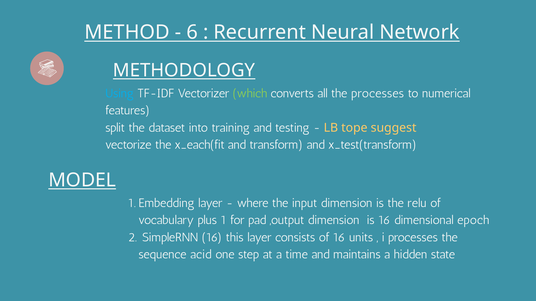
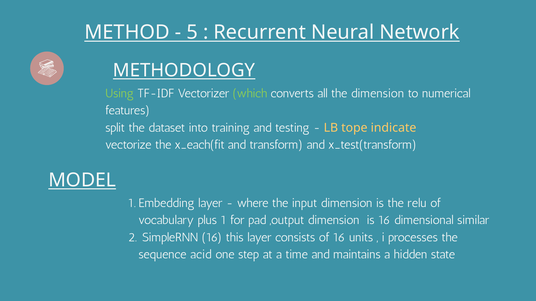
6: 6 -> 5 (192, 32)
Using colour: light blue -> light green (120, 94)
the processes: processes -> dimension (378, 94)
suggest: suggest -> indicate (394, 128)
epoch: epoch -> similar (473, 221)
